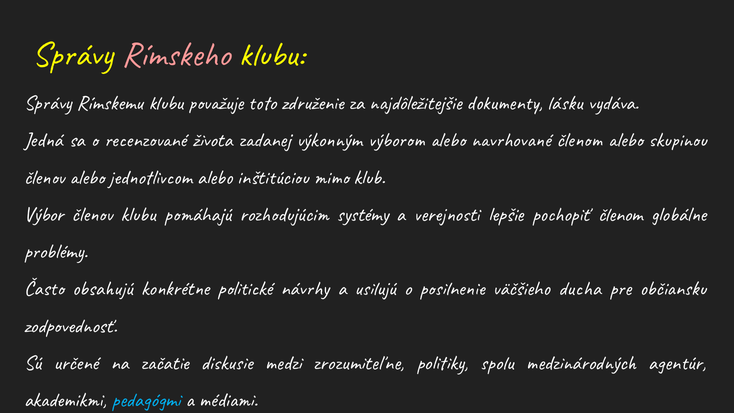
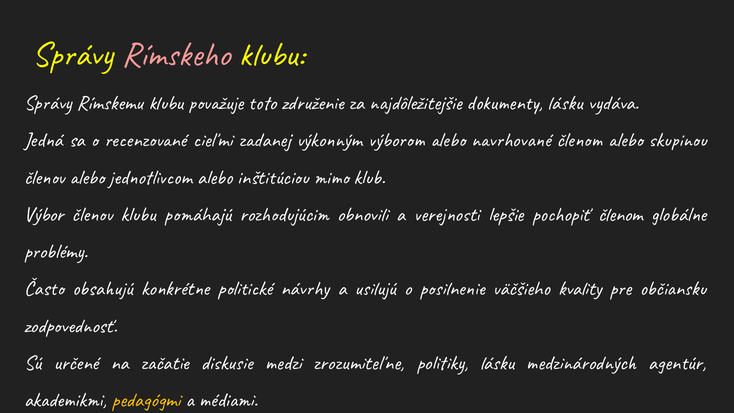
života: života -> cieľmi (213, 140)
systémy: systémy -> obnovili (363, 214)
ducha: ducha -> kvality (580, 289)
politiky spolu: spolu -> lásku (497, 363)
pedagógmi colour: light blue -> yellow (146, 400)
